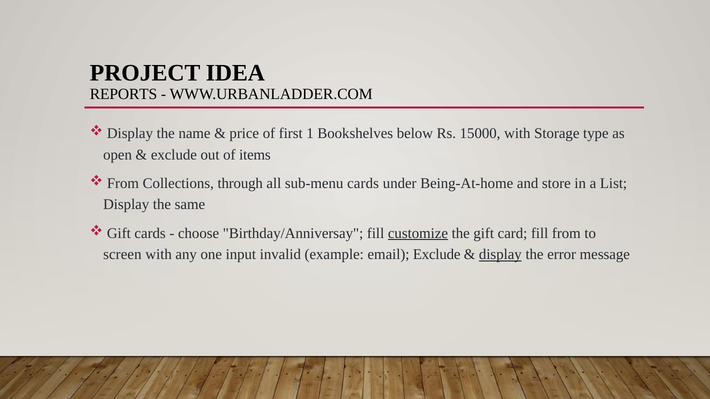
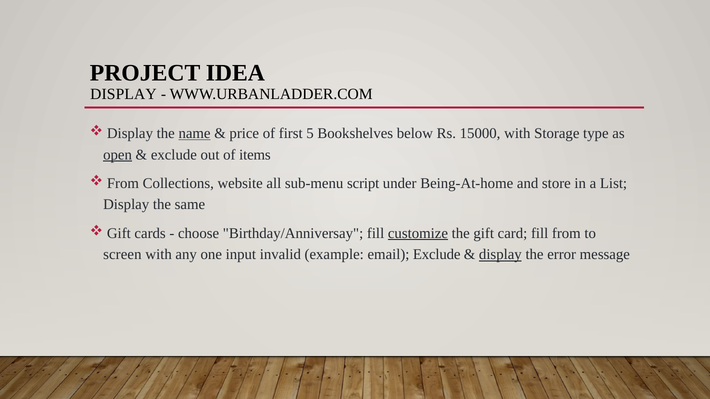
REPORTS: REPORTS -> DISPLAY (123, 94)
name underline: none -> present (195, 134)
1: 1 -> 5 (310, 134)
open underline: none -> present (118, 155)
through: through -> website (240, 184)
sub-menu cards: cards -> script (363, 184)
